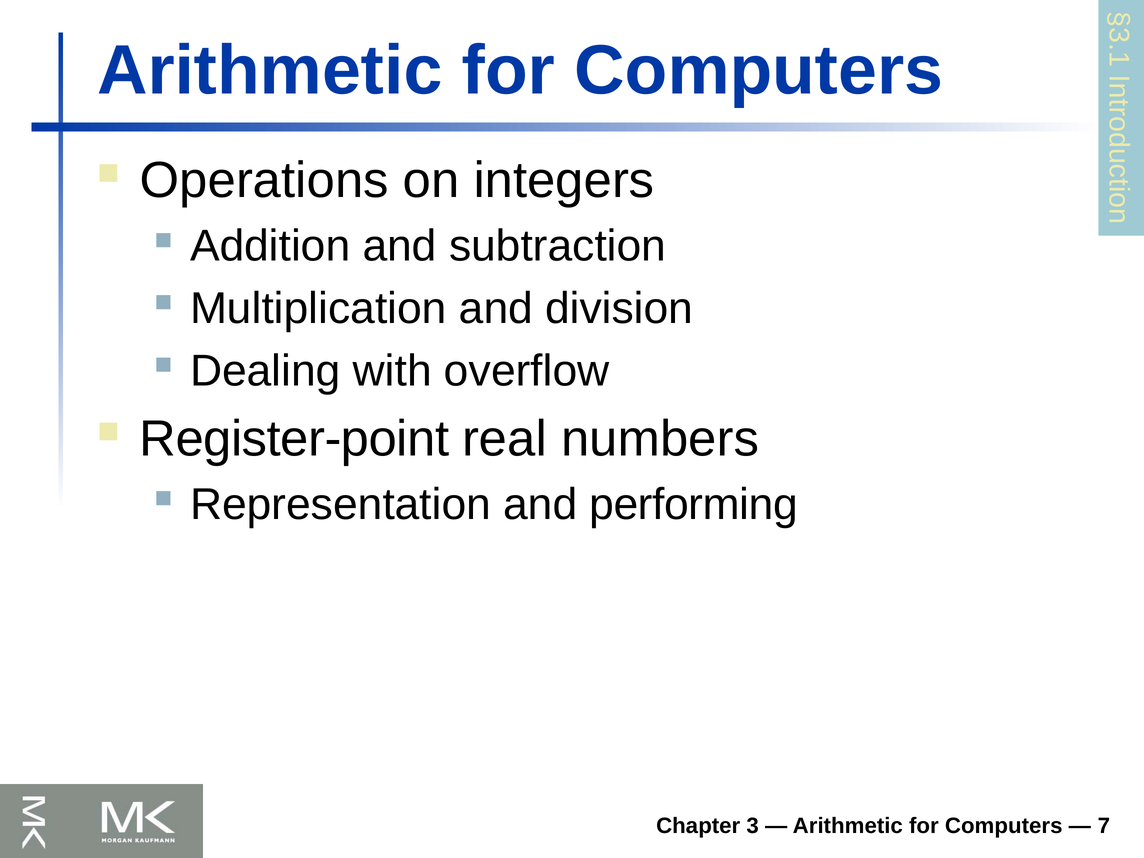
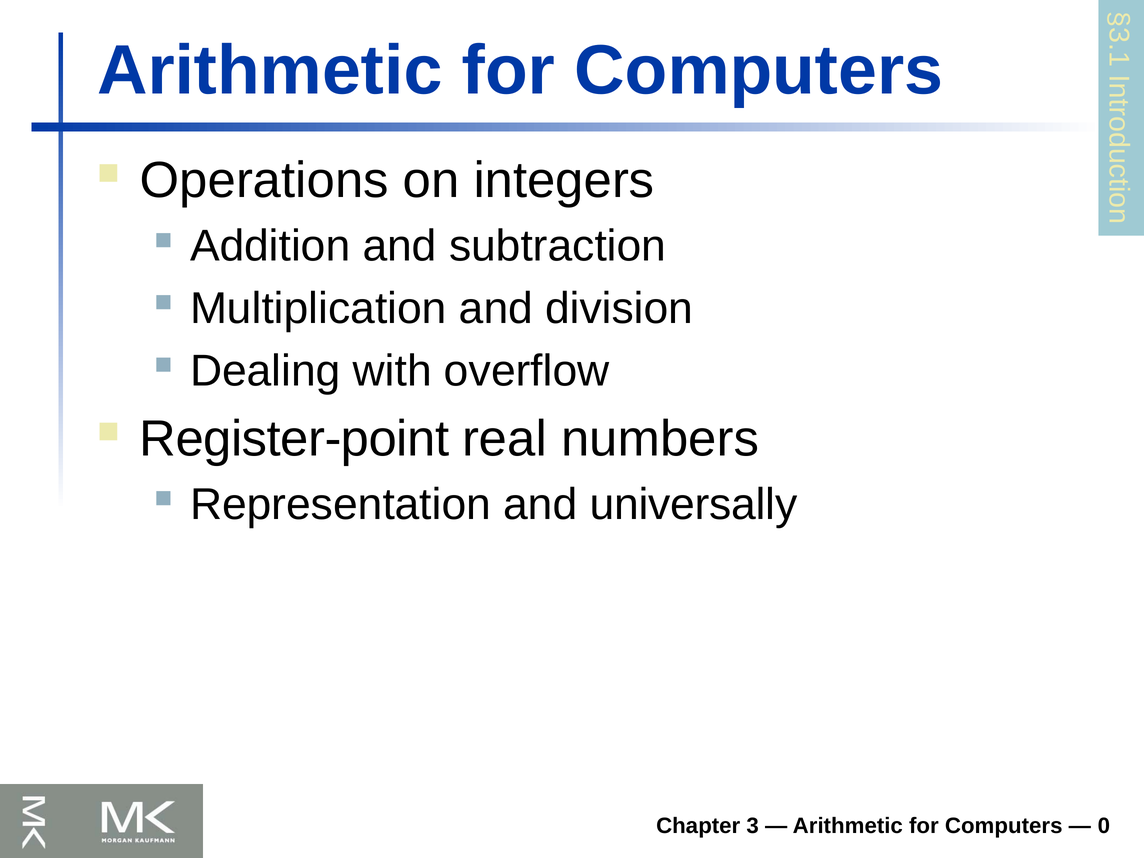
performing: performing -> universally (694, 504)
7: 7 -> 0 (1104, 826)
